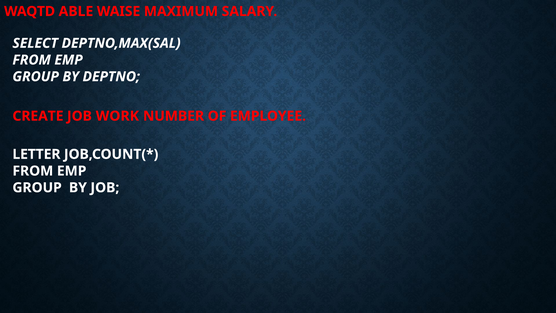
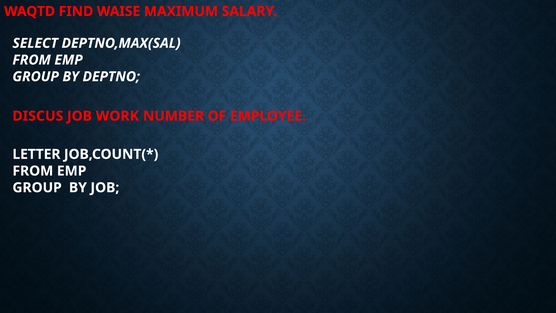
ABLE: ABLE -> FIND (76, 11)
CREATE: CREATE -> DISCUS (38, 116)
